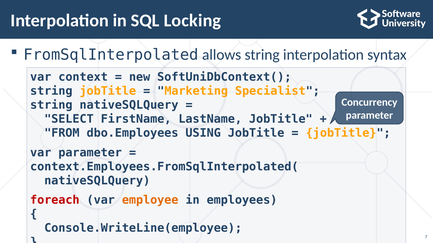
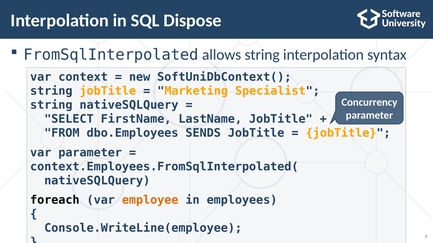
Locking: Locking -> Dispose (193, 21)
USING: USING -> SENDS (203, 133)
foreach colour: red -> black (55, 200)
